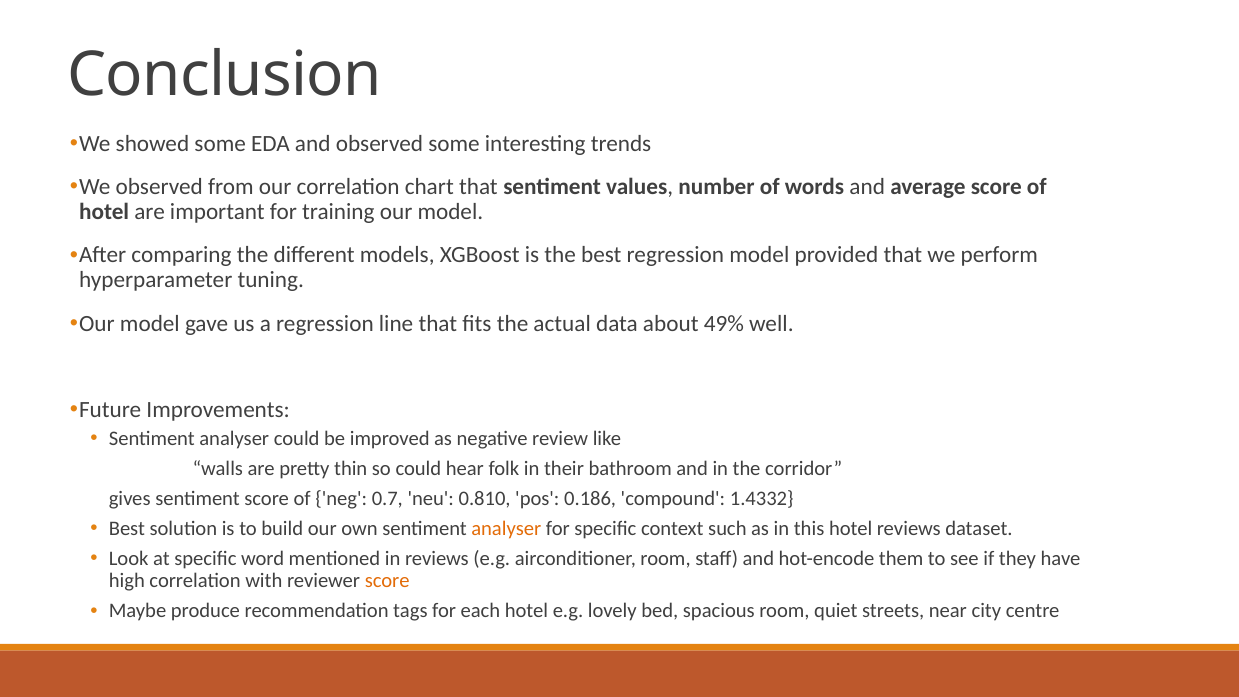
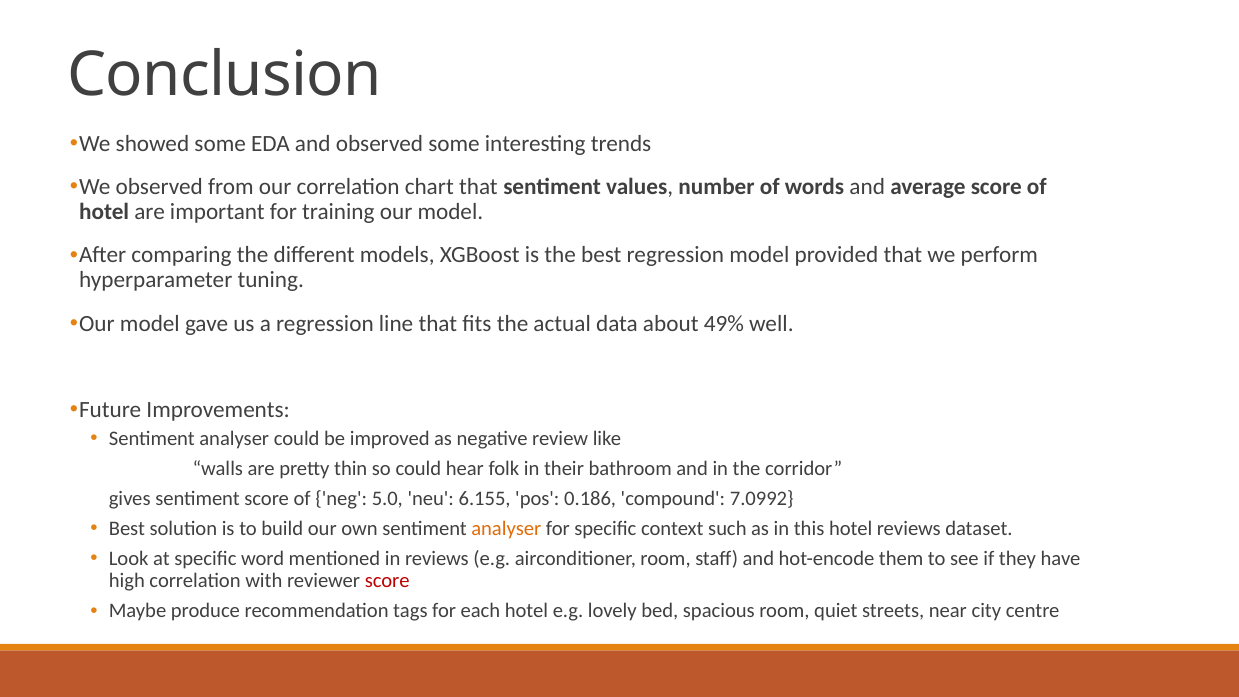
0.7: 0.7 -> 5.0 (387, 499)
0.810: 0.810 -> 6.155 (485, 499)
1.4332: 1.4332 -> 7.0992 (762, 499)
score colour: orange -> red (387, 581)
